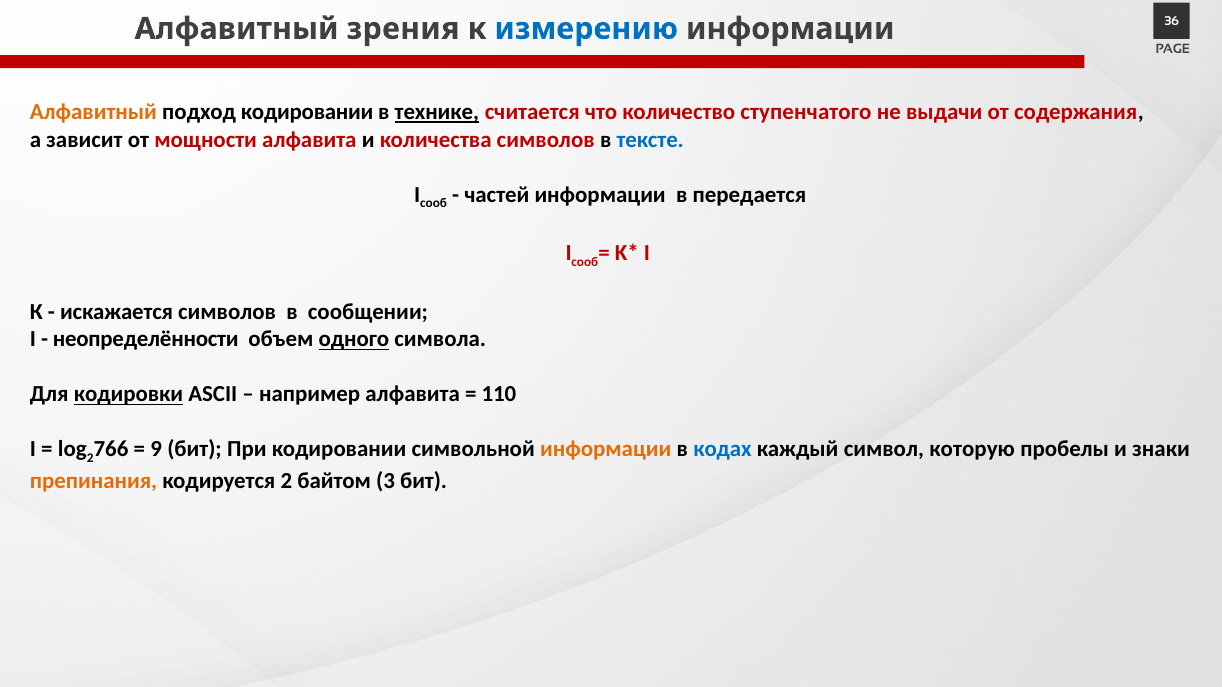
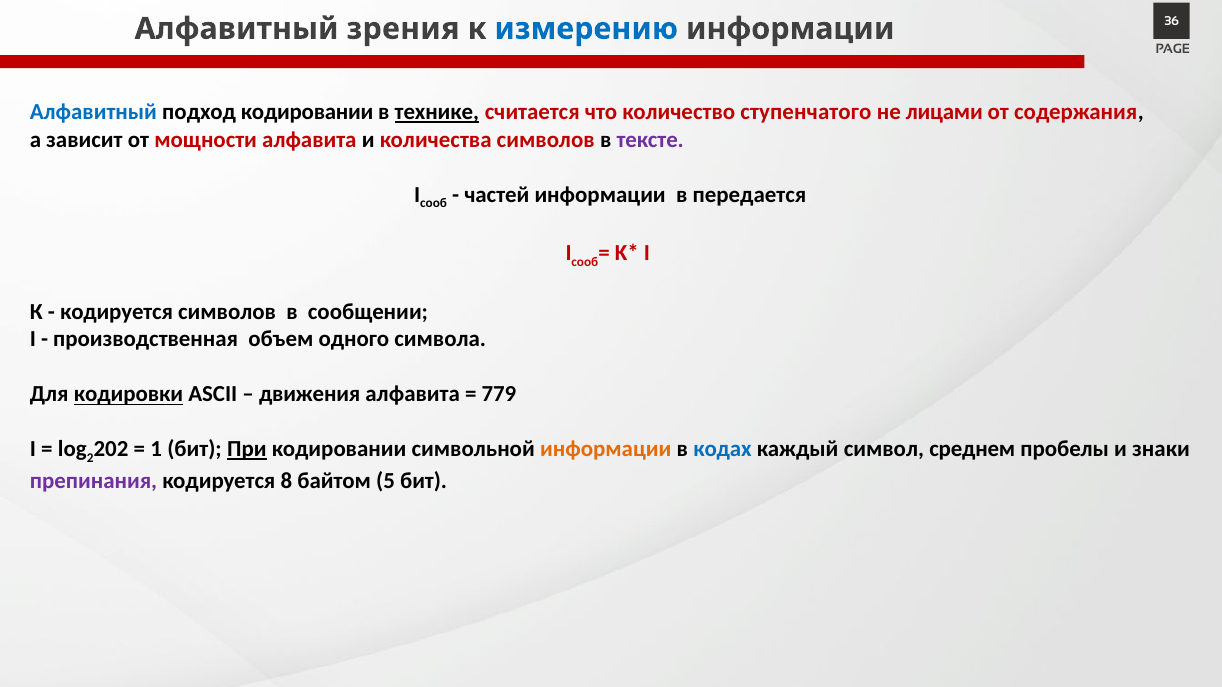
Алфавитный colour: orange -> blue (93, 112)
выдачи: выдачи -> лицами (944, 112)
тексте colour: blue -> purple (650, 140)
искажается: искажается -> кодируется (117, 312)
неопределённости: неопределённости -> производственная (146, 340)
одного underline: present -> none (354, 340)
например: например -> движения (310, 395)
110: 110 -> 779 (499, 395)
766: 766 -> 202 (111, 450)
9: 9 -> 1 (156, 450)
При underline: none -> present (247, 450)
которую: которую -> среднем (972, 450)
препинания colour: orange -> purple (93, 481)
кодируется 2: 2 -> 8 (286, 481)
3: 3 -> 5 (385, 481)
